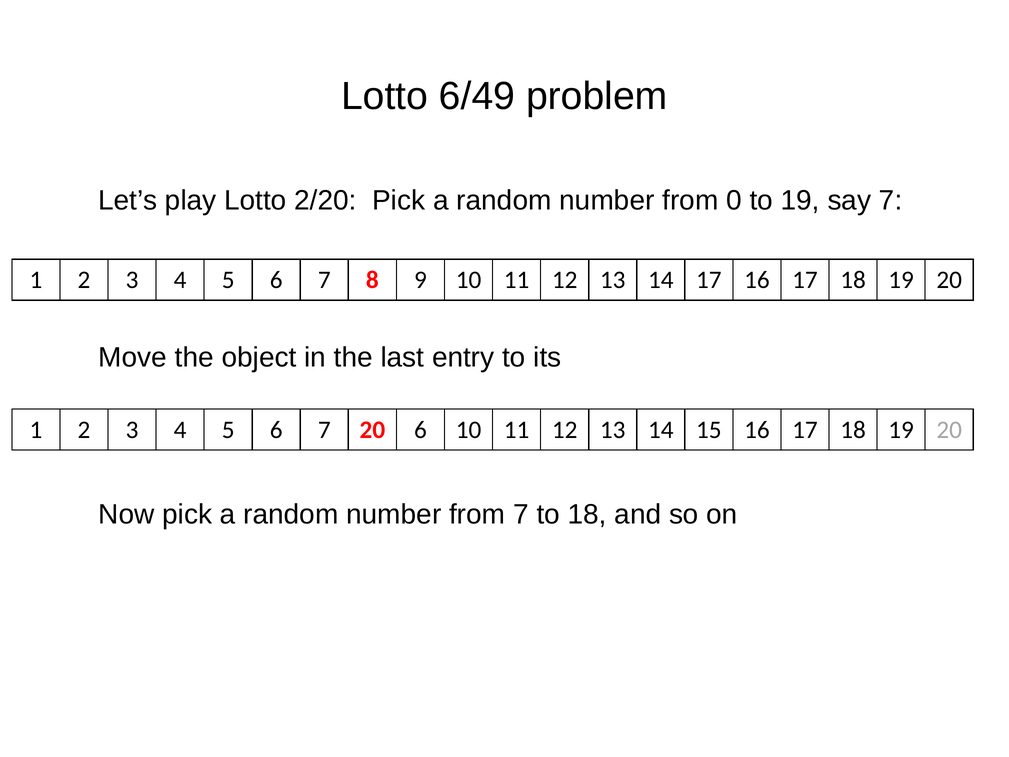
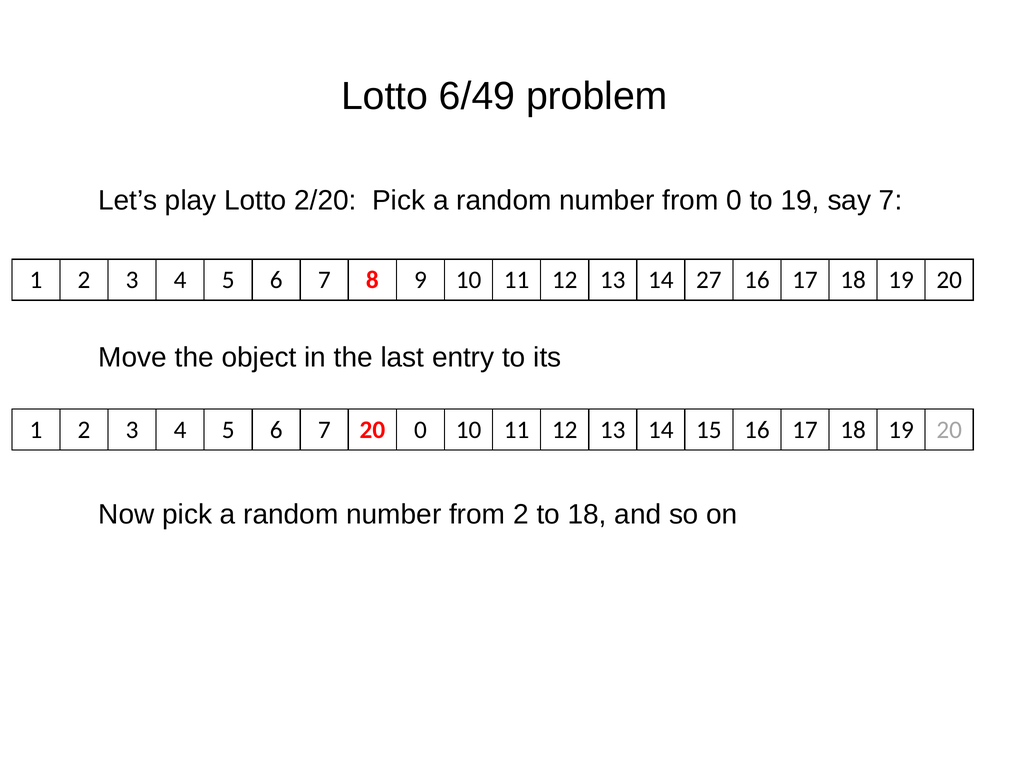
14 17: 17 -> 27 (709, 280)
20 6: 6 -> 0 (420, 430)
from 7: 7 -> 2 (521, 514)
